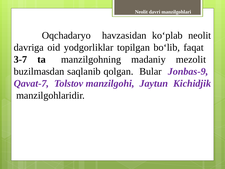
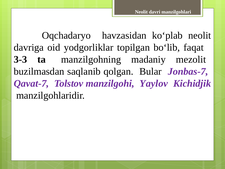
3-7: 3-7 -> 3-3 (20, 59)
Jonbas-9: Jonbas-9 -> Jonbas-7 (188, 71)
Jaytun: Jaytun -> Yaylov (154, 83)
